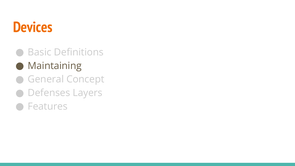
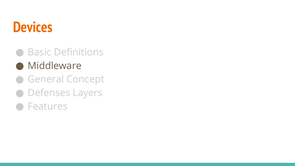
Maintaining: Maintaining -> Middleware (55, 66)
